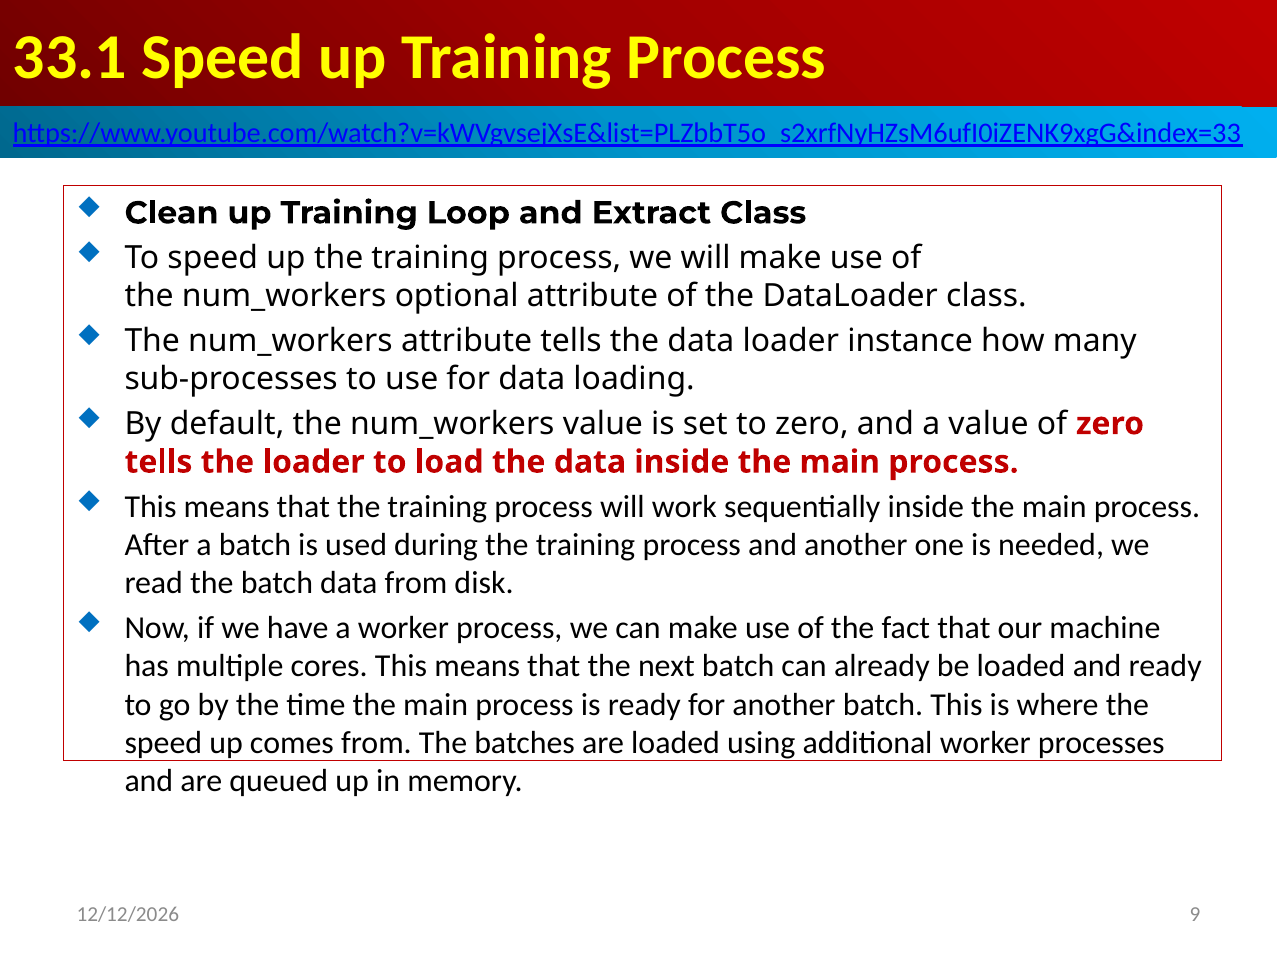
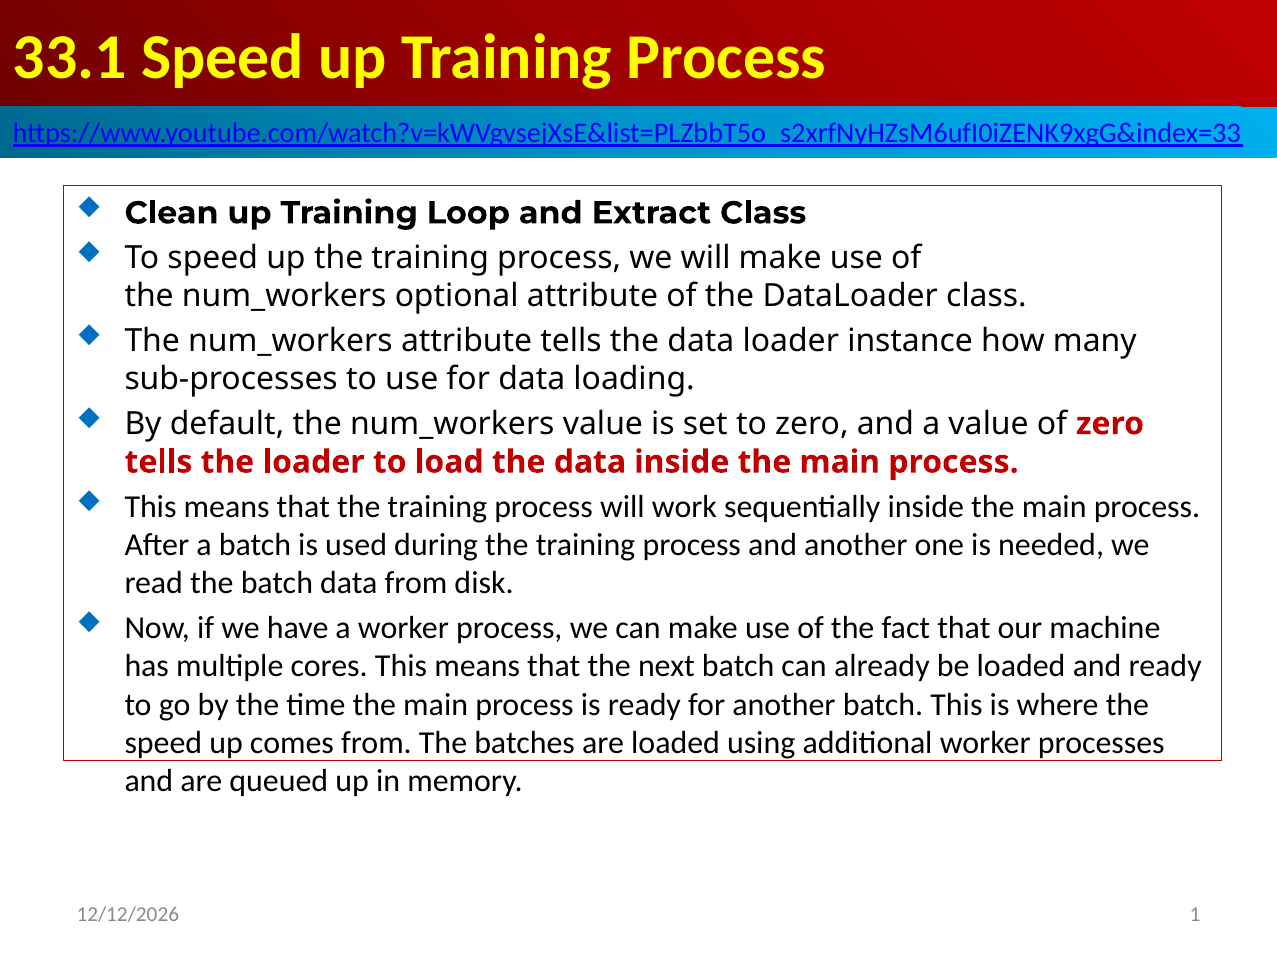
9: 9 -> 1 (1195, 914)
